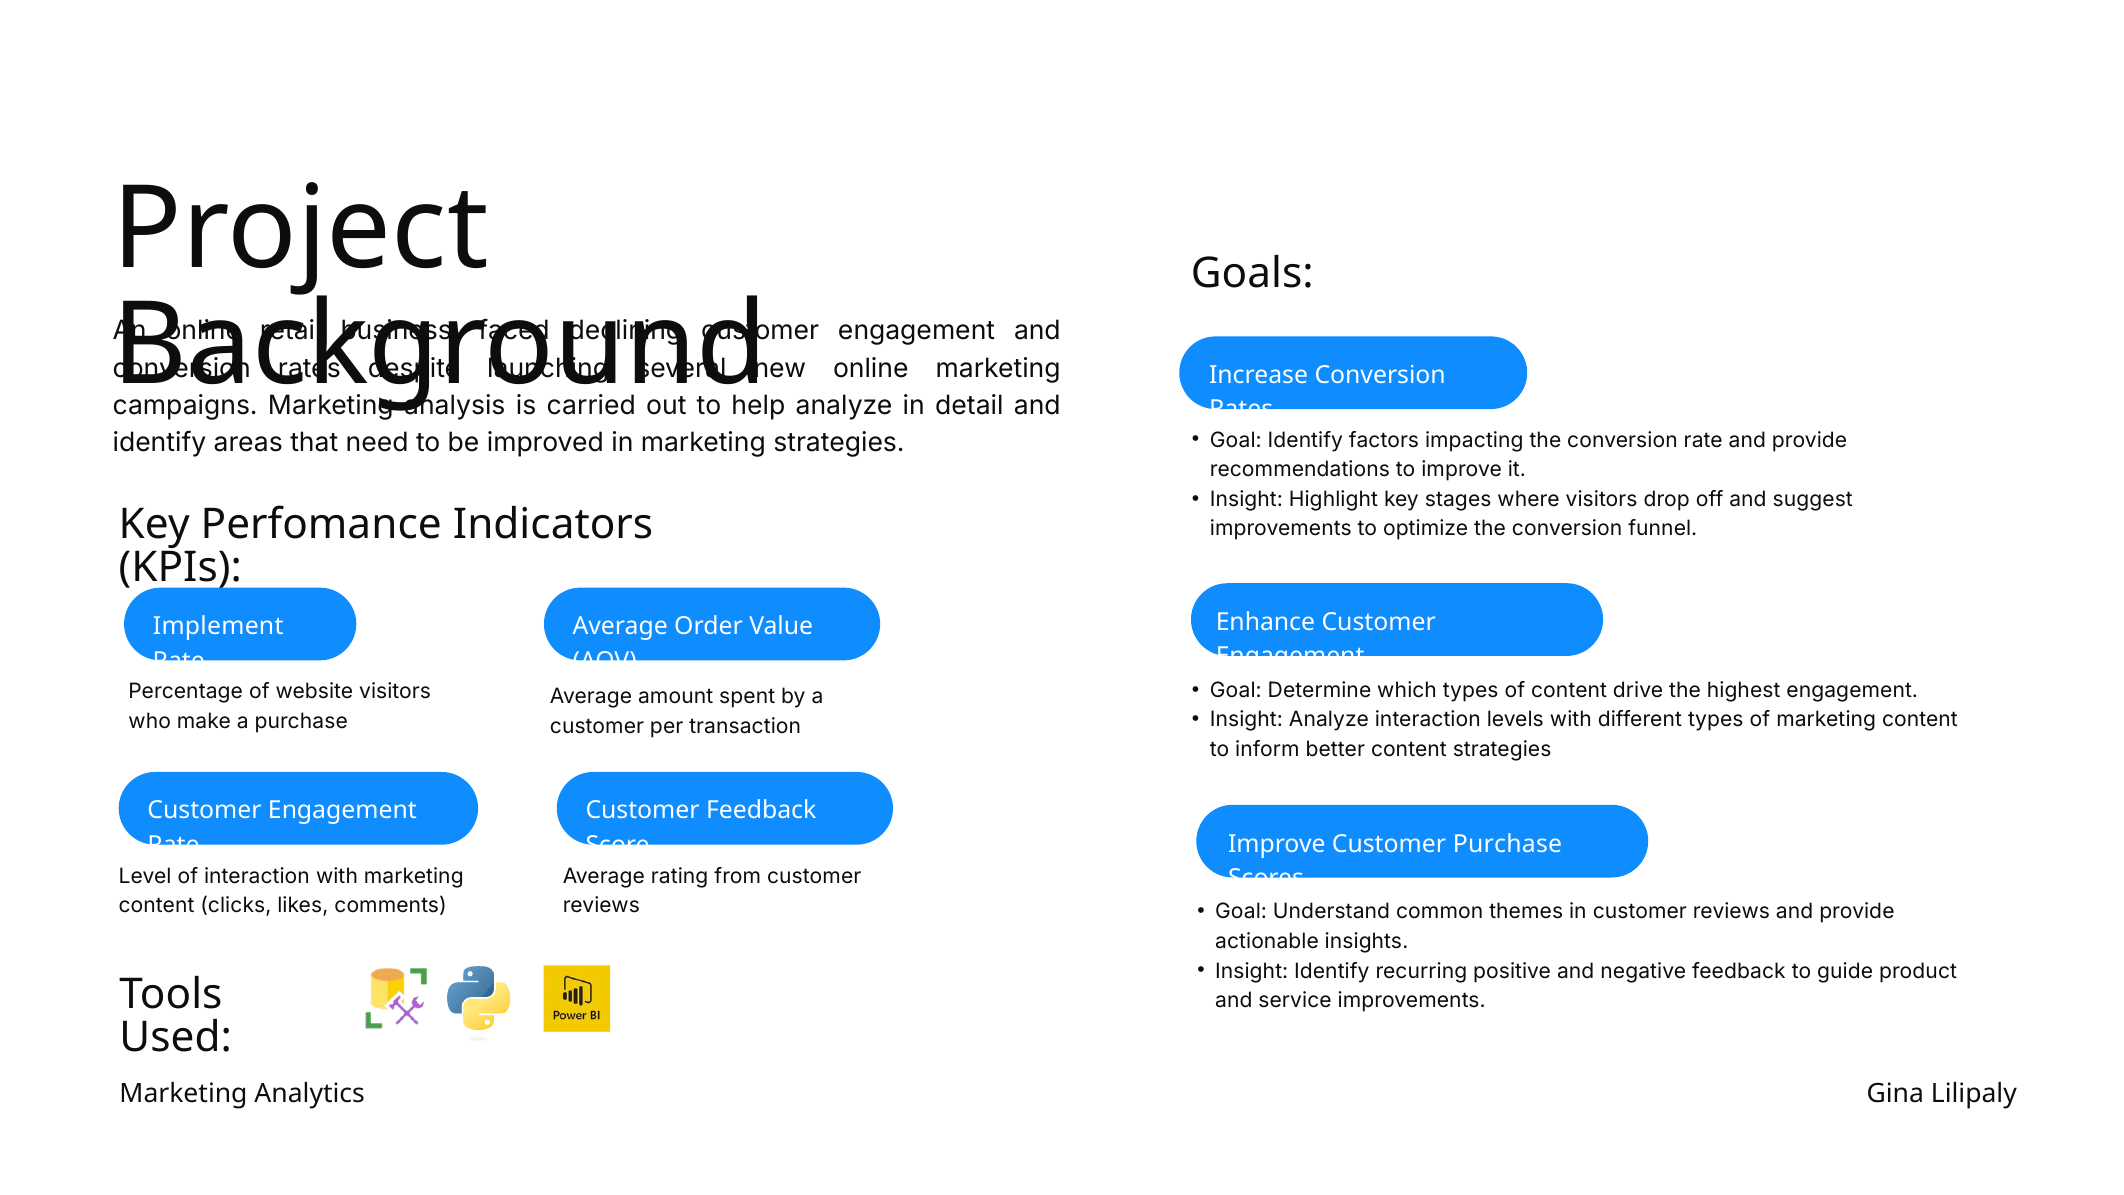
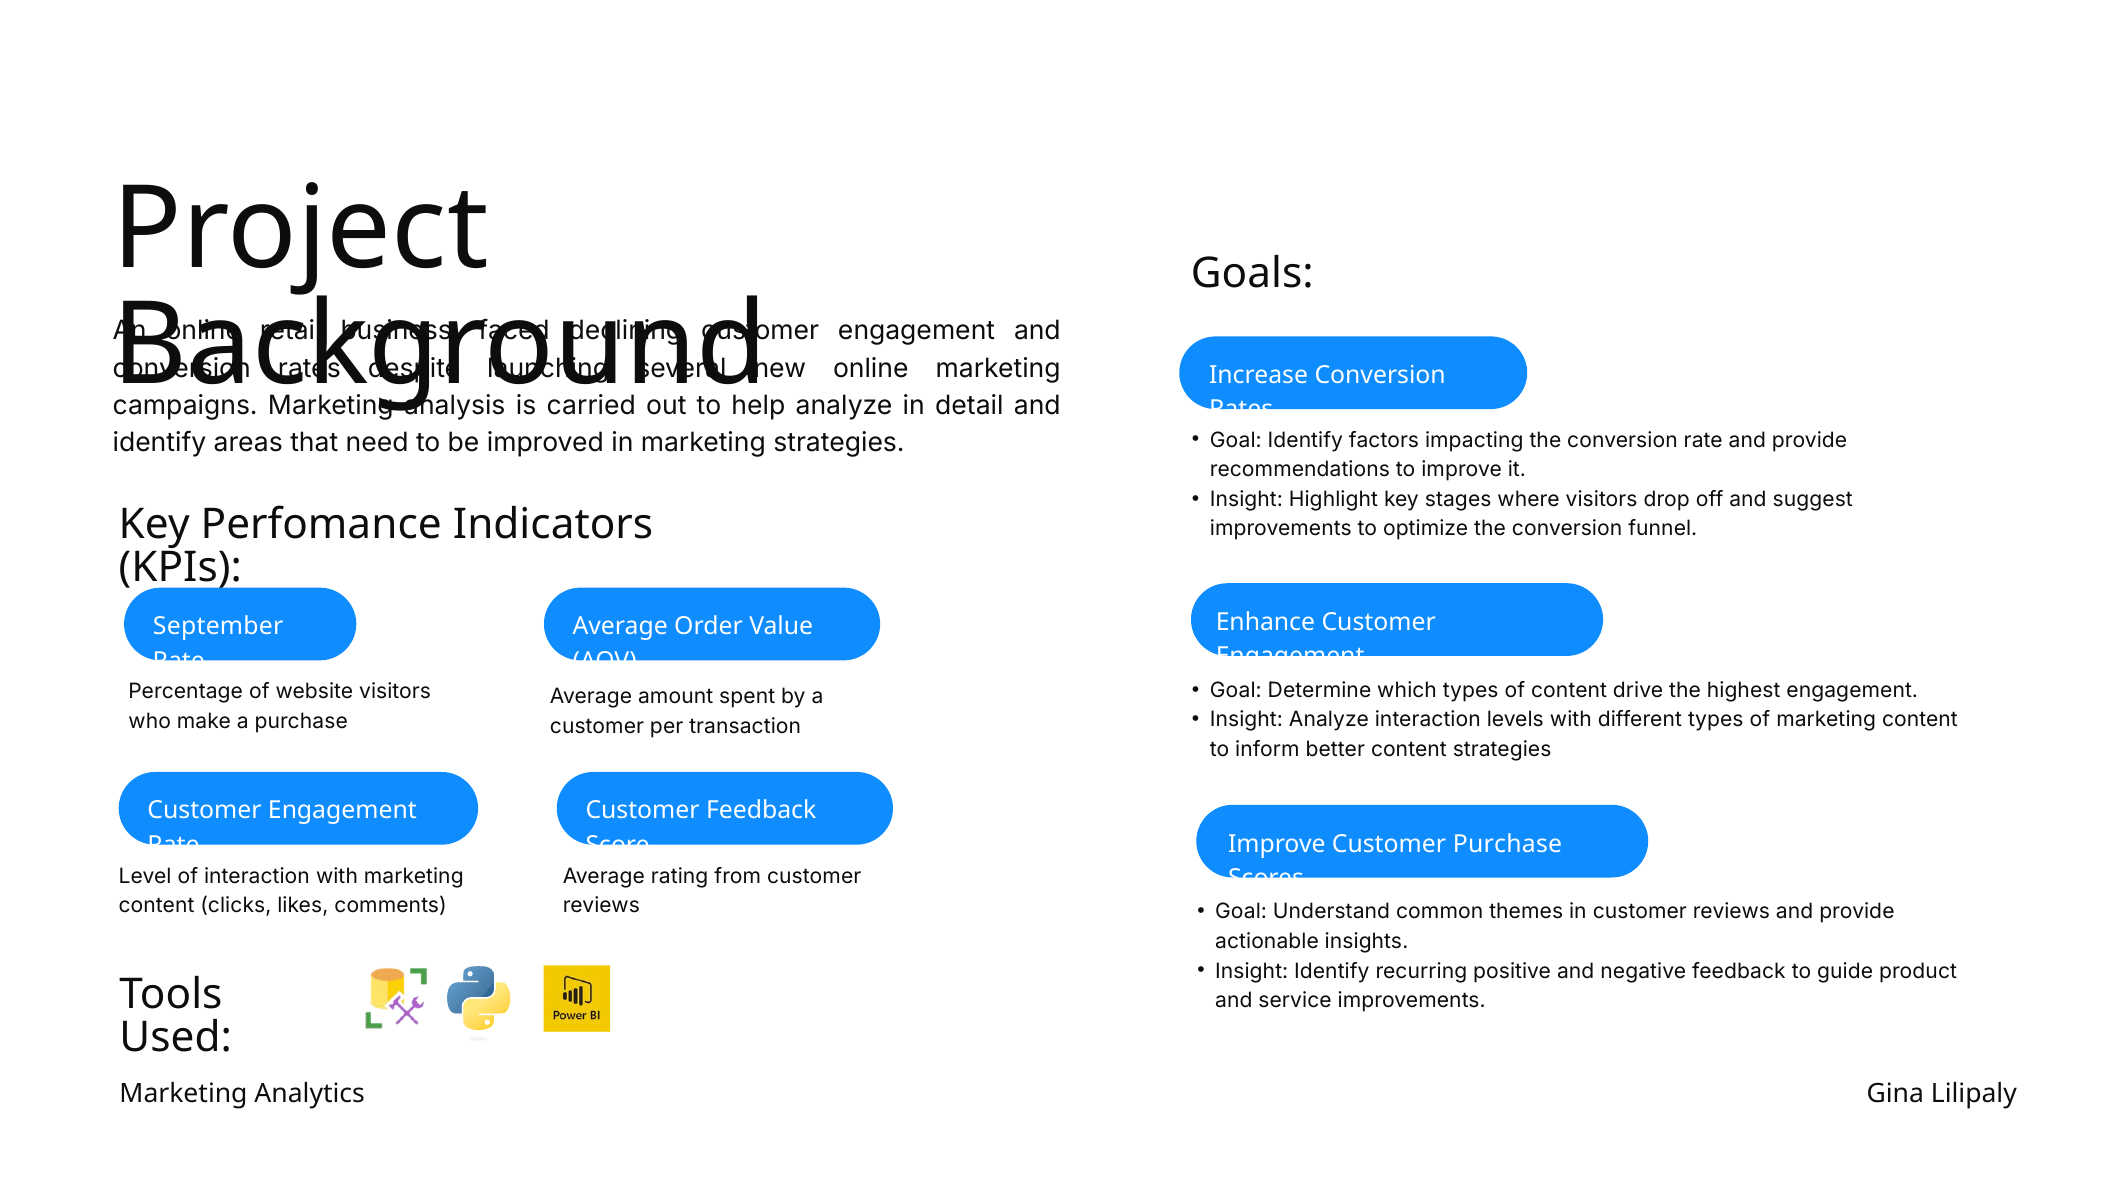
Implement: Implement -> September (218, 626)
